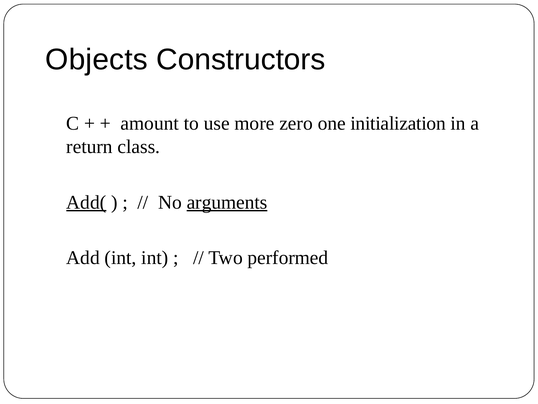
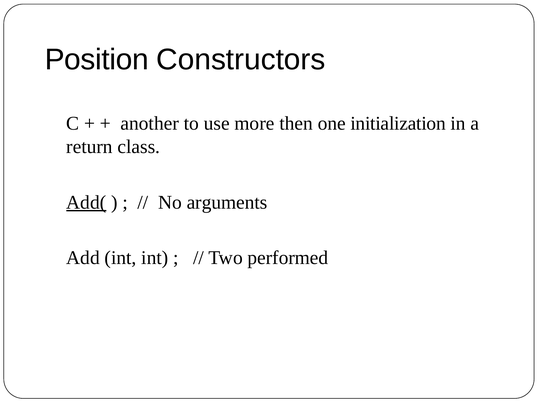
Objects: Objects -> Position (97, 59)
amount: amount -> another (150, 123)
zero: zero -> then (296, 123)
arguments underline: present -> none (227, 202)
